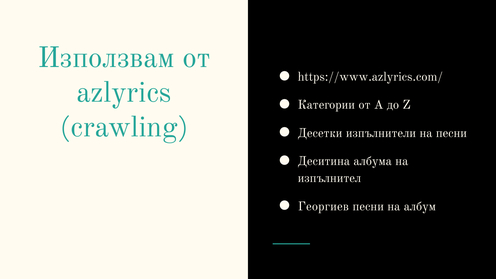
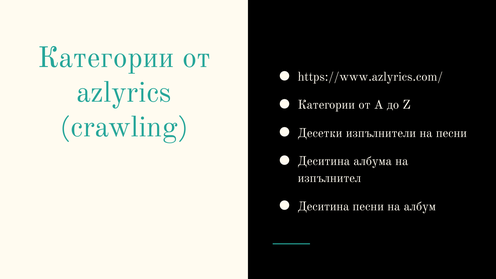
Използвам: Използвам -> Категории (106, 58)
Георгиев: Георгиев -> Деситина (323, 206)
